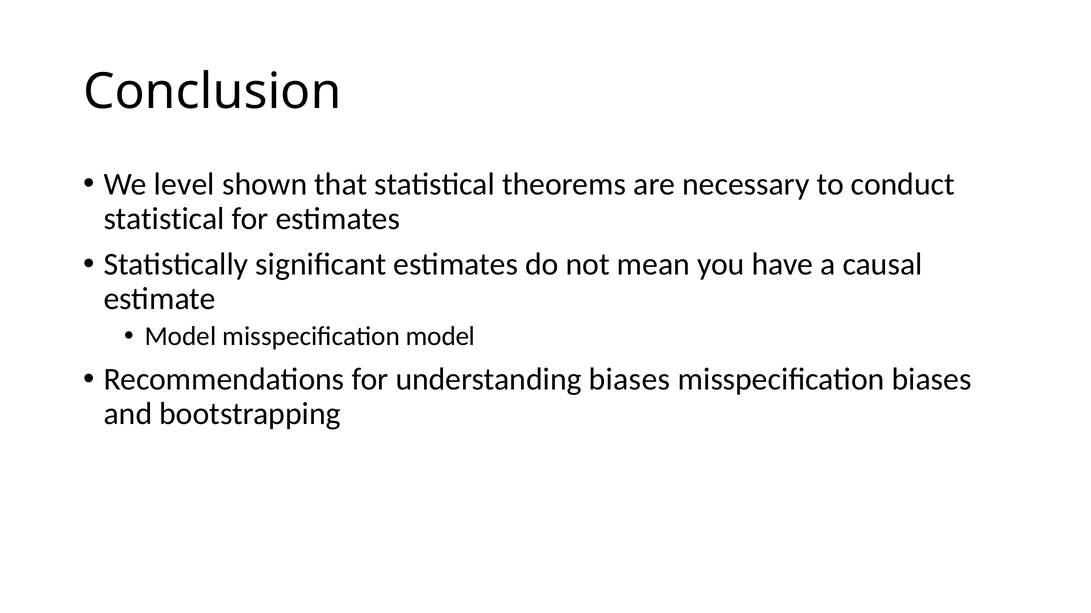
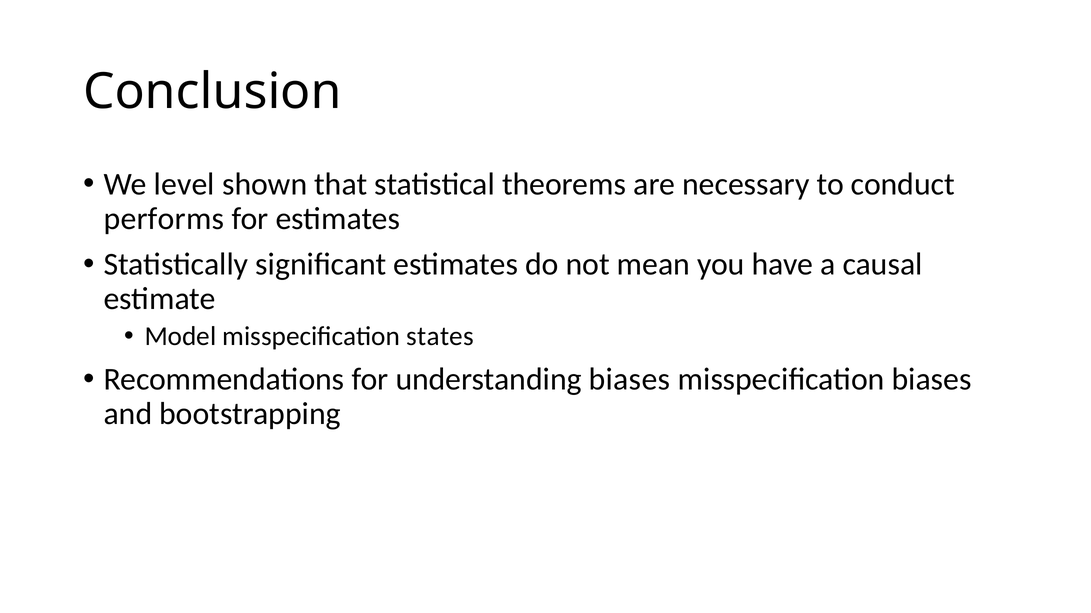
statistical: statistical -> performs (164, 219)
misspecification model: model -> states (440, 337)
